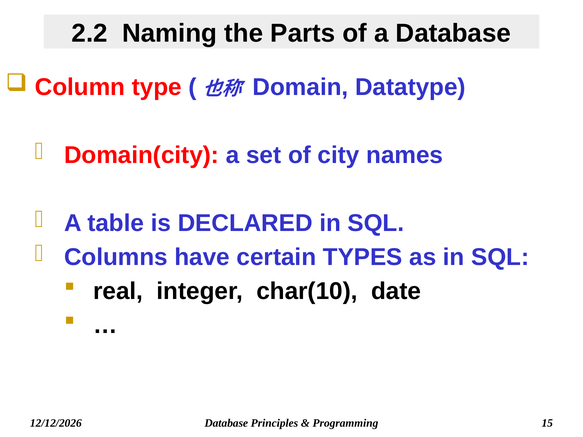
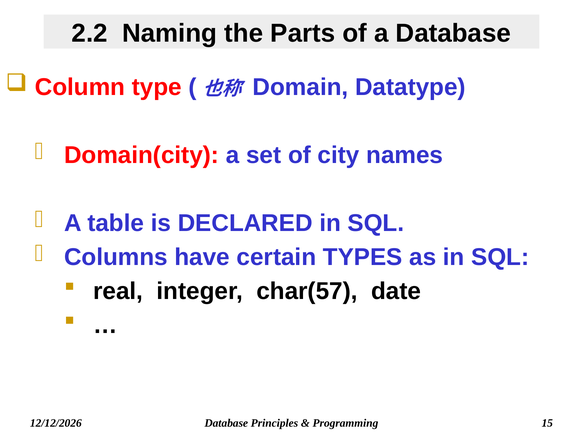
char(10: char(10 -> char(57 (307, 291)
